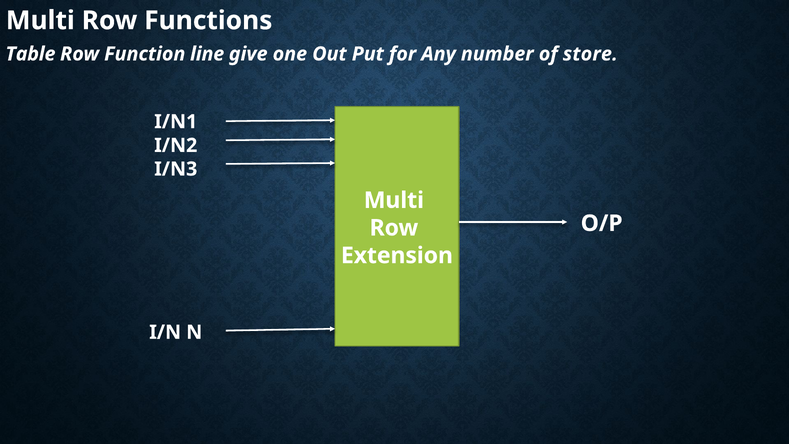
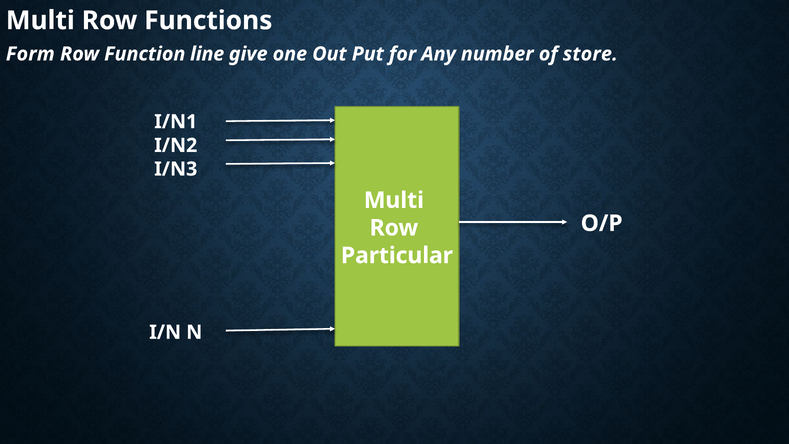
Table: Table -> Form (30, 54)
Extension: Extension -> Particular (397, 255)
